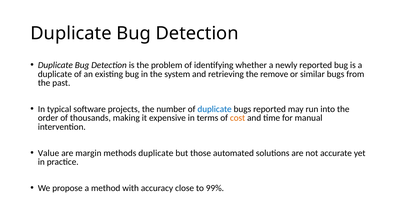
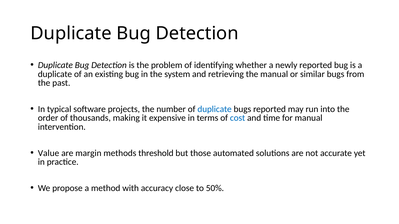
the remove: remove -> manual (274, 74)
cost colour: orange -> blue (238, 118)
methods duplicate: duplicate -> threshold (156, 153)
99%: 99% -> 50% (215, 188)
